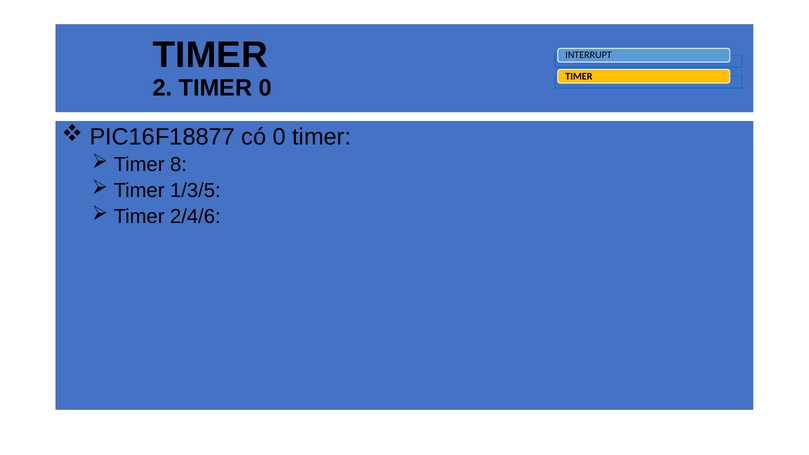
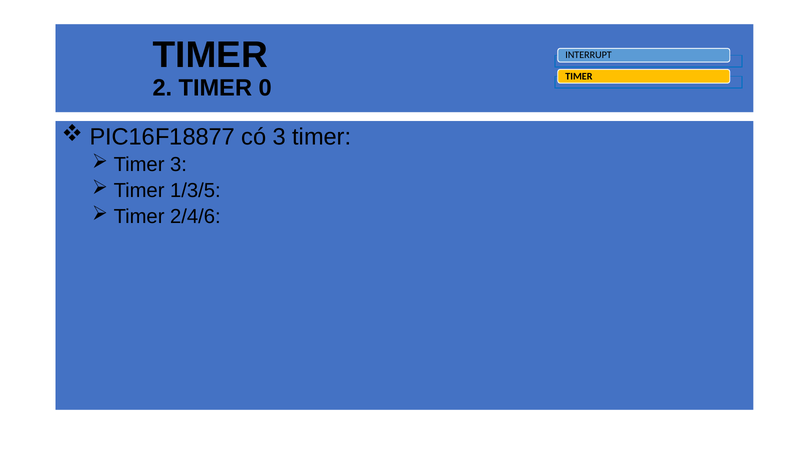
có 0: 0 -> 3 (279, 137)
Timer 8: 8 -> 3 (179, 165)
